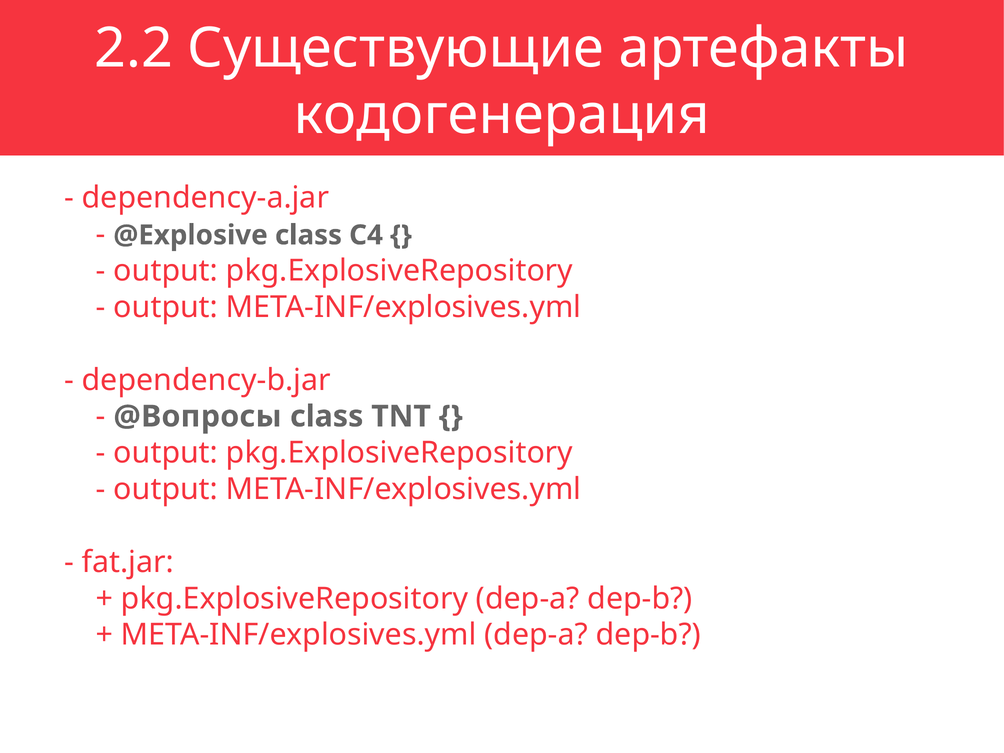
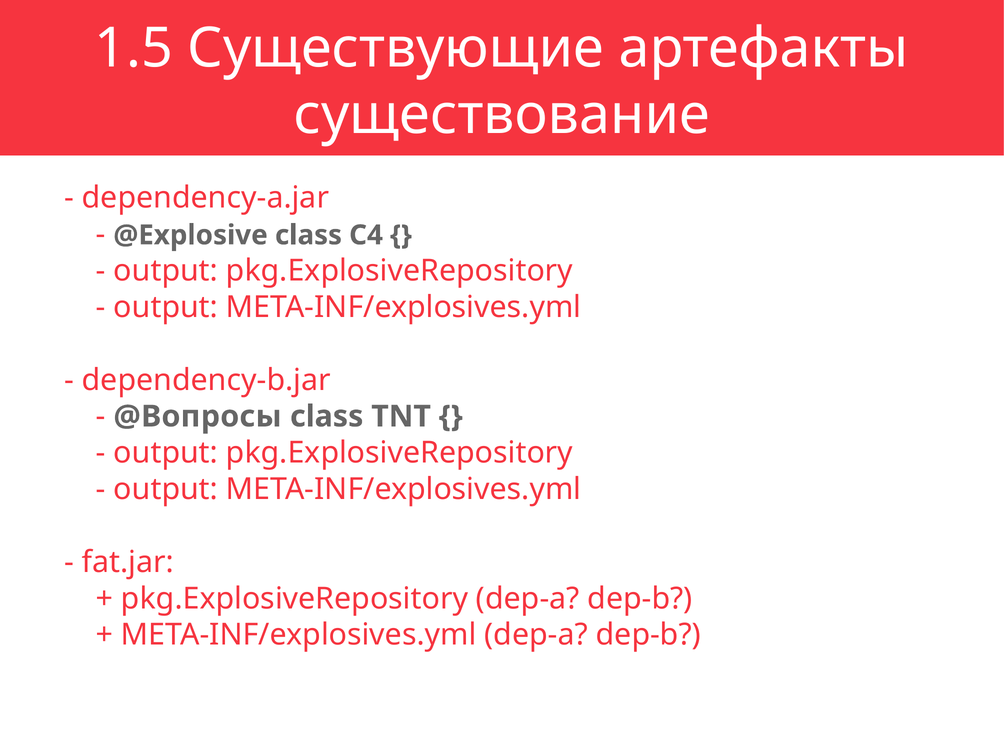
2.2: 2.2 -> 1.5 (134, 48)
кодогенерация: кодогенерация -> существование (502, 115)
